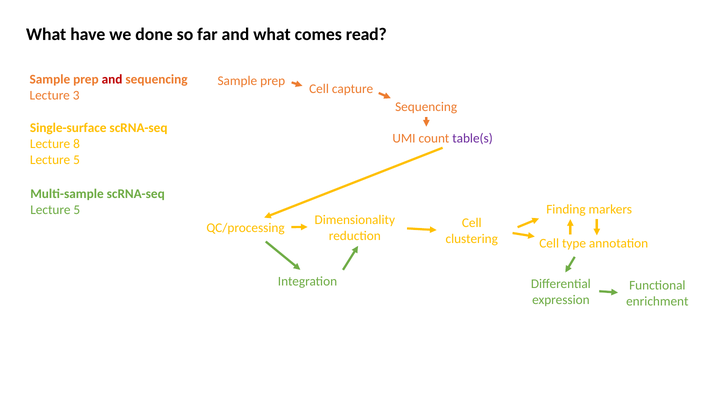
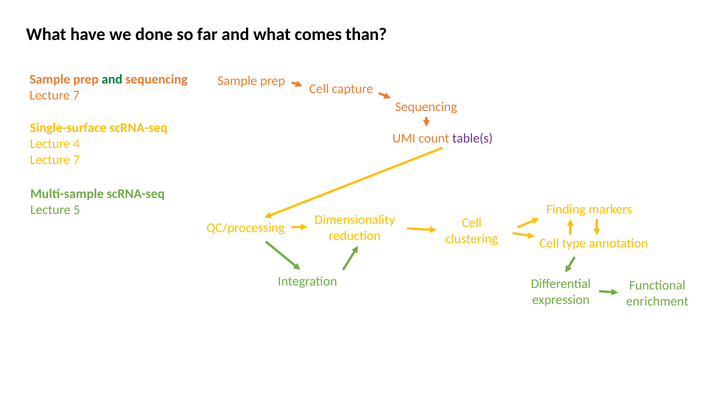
read: read -> than (366, 35)
and colour: red -> green (112, 79)
3: 3 -> 7 (76, 95)
8: 8 -> 4 (77, 144)
5: 5 -> 7 (77, 160)
